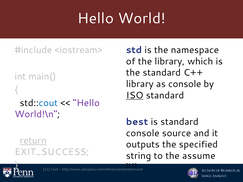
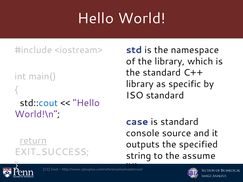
as console: console -> specific (185, 84)
ISO underline: present -> none (135, 95)
best: best -> case (137, 122)
